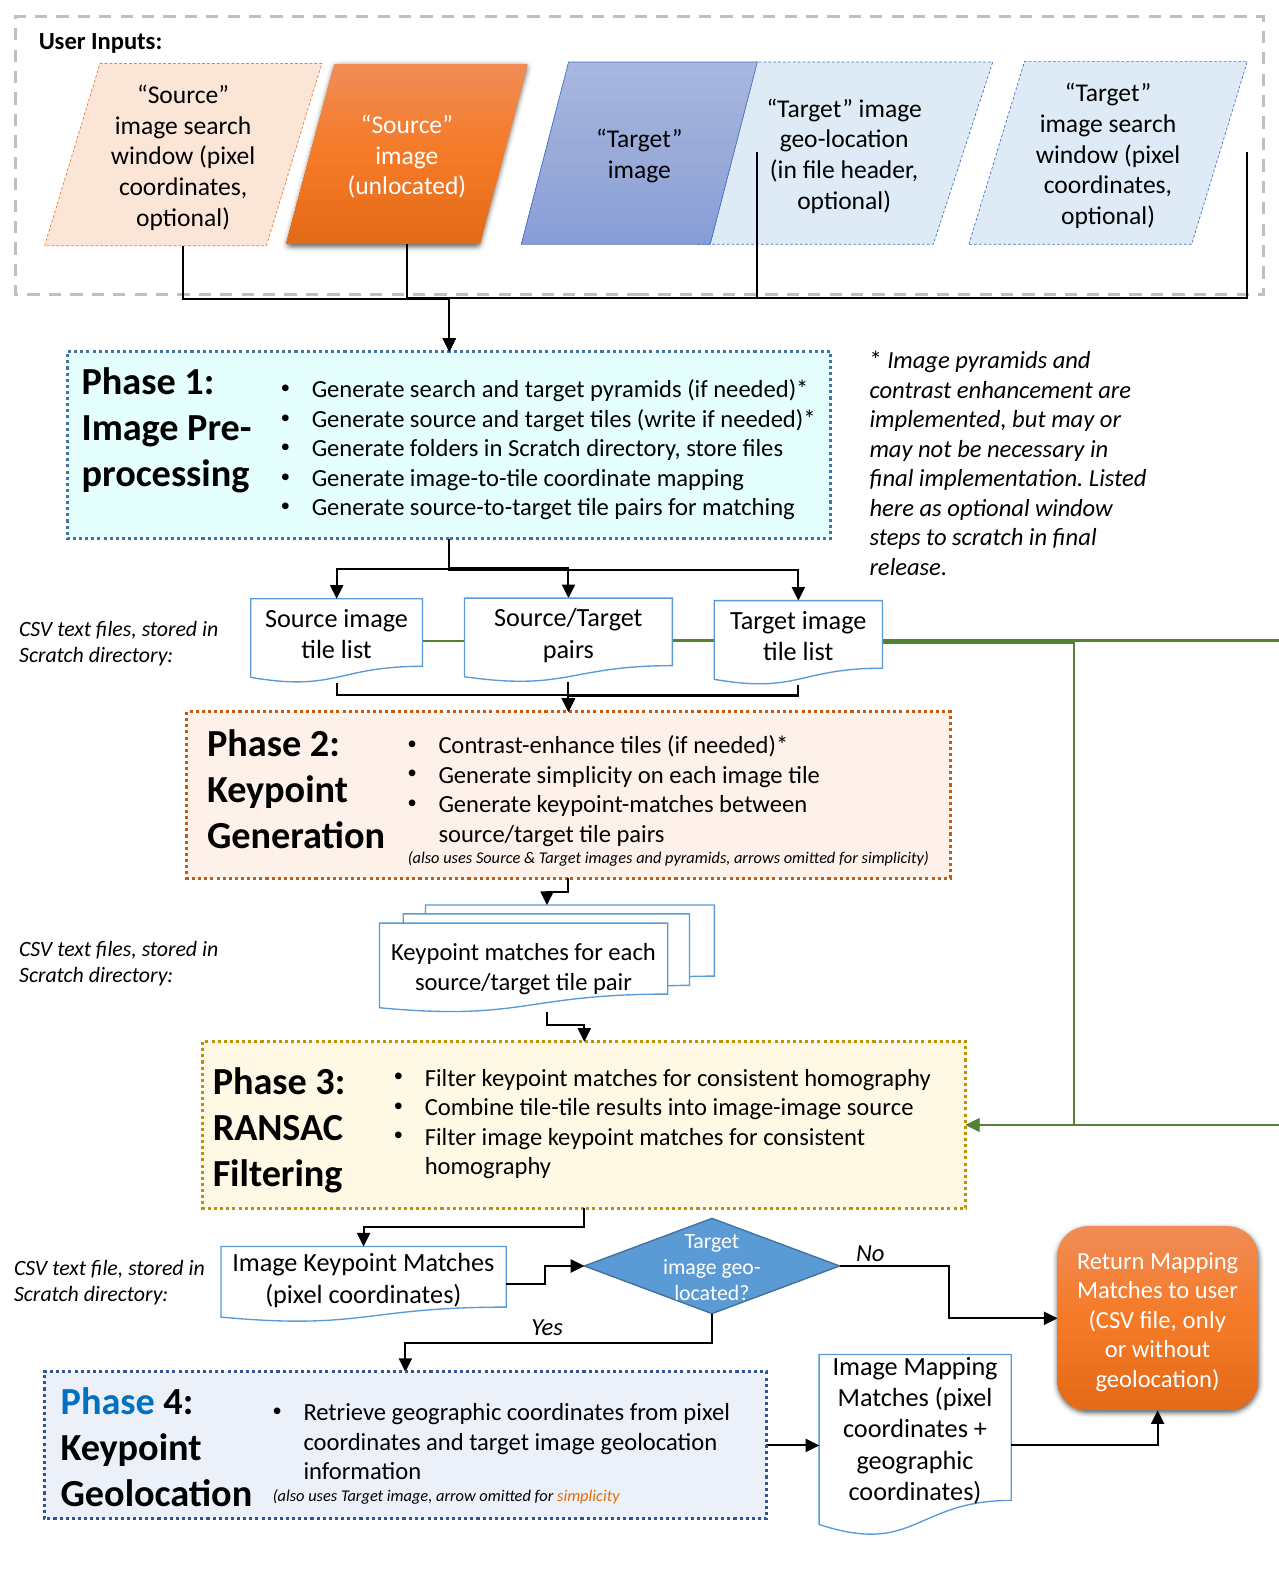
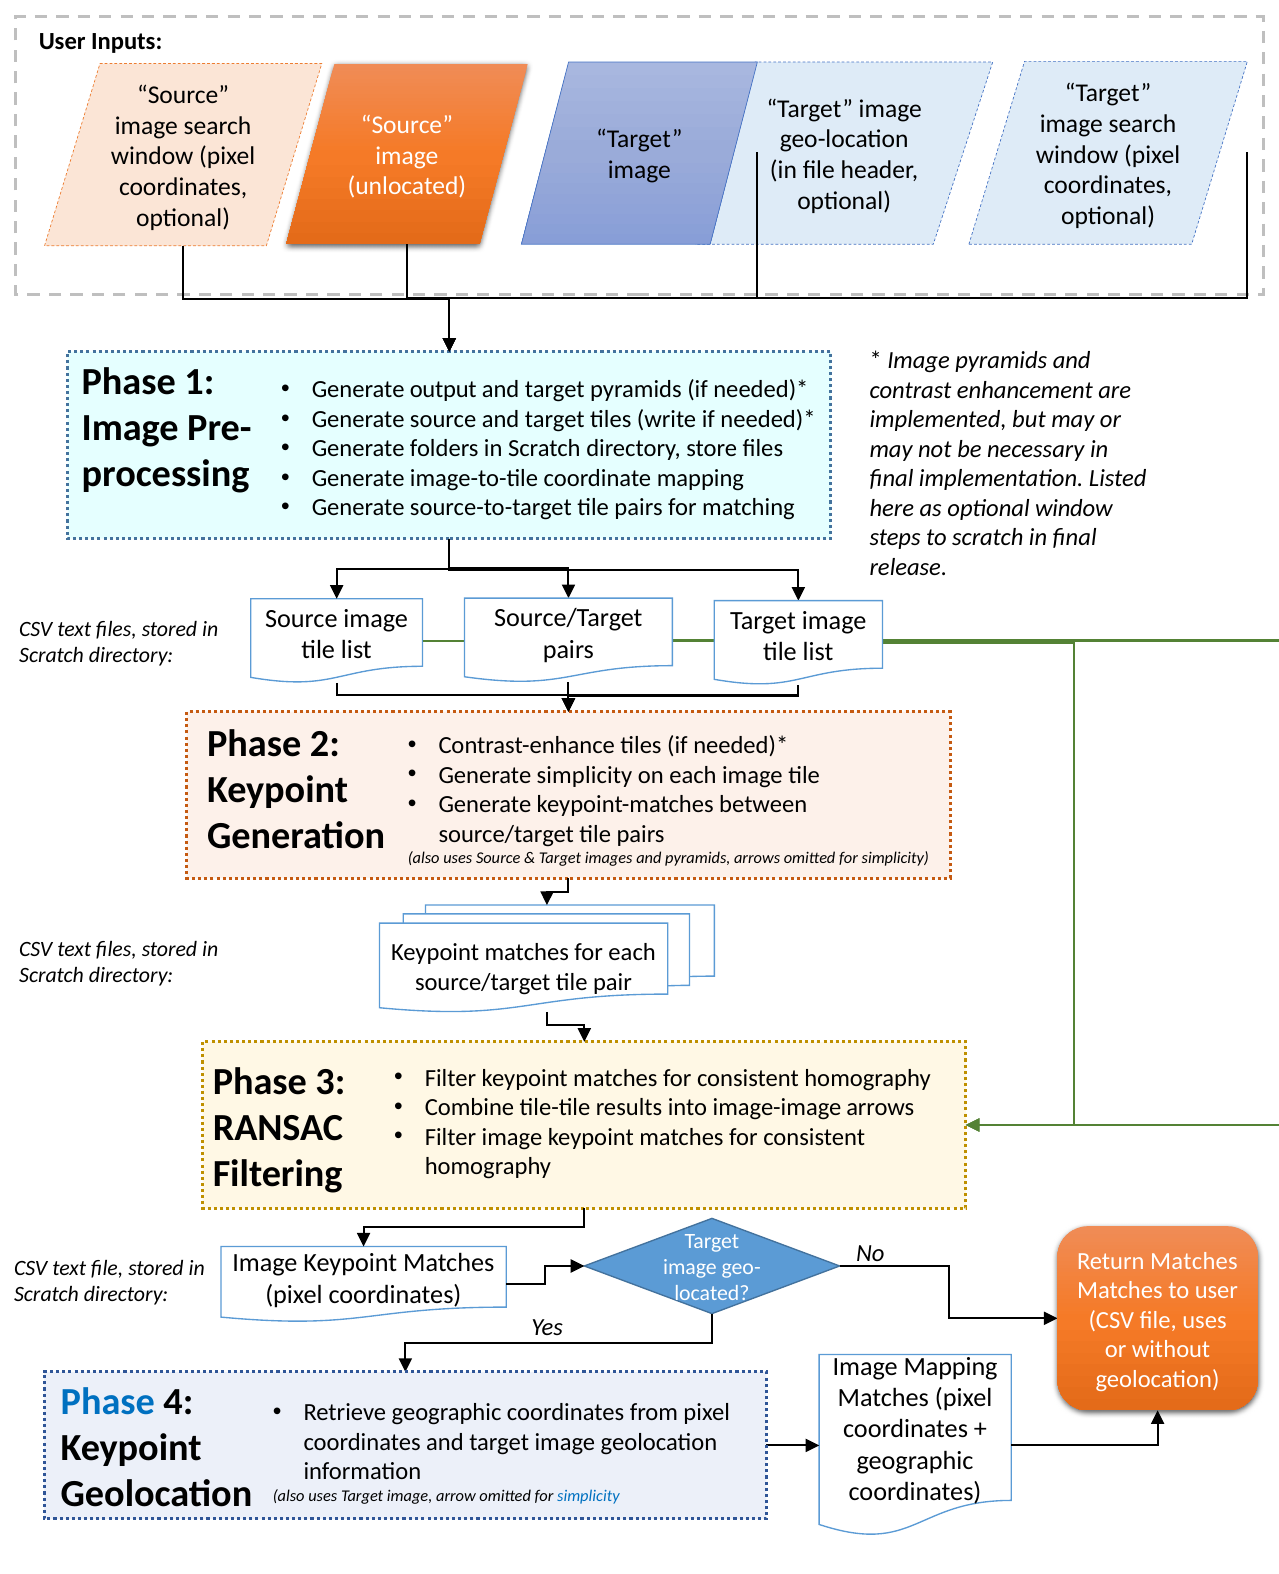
Generate search: search -> output (443, 390)
image-image source: source -> arrows (880, 1108)
Return Mapping: Mapping -> Matches (1194, 1261)
file only: only -> uses (1204, 1320)
simplicity colour: orange -> blue (588, 1496)
